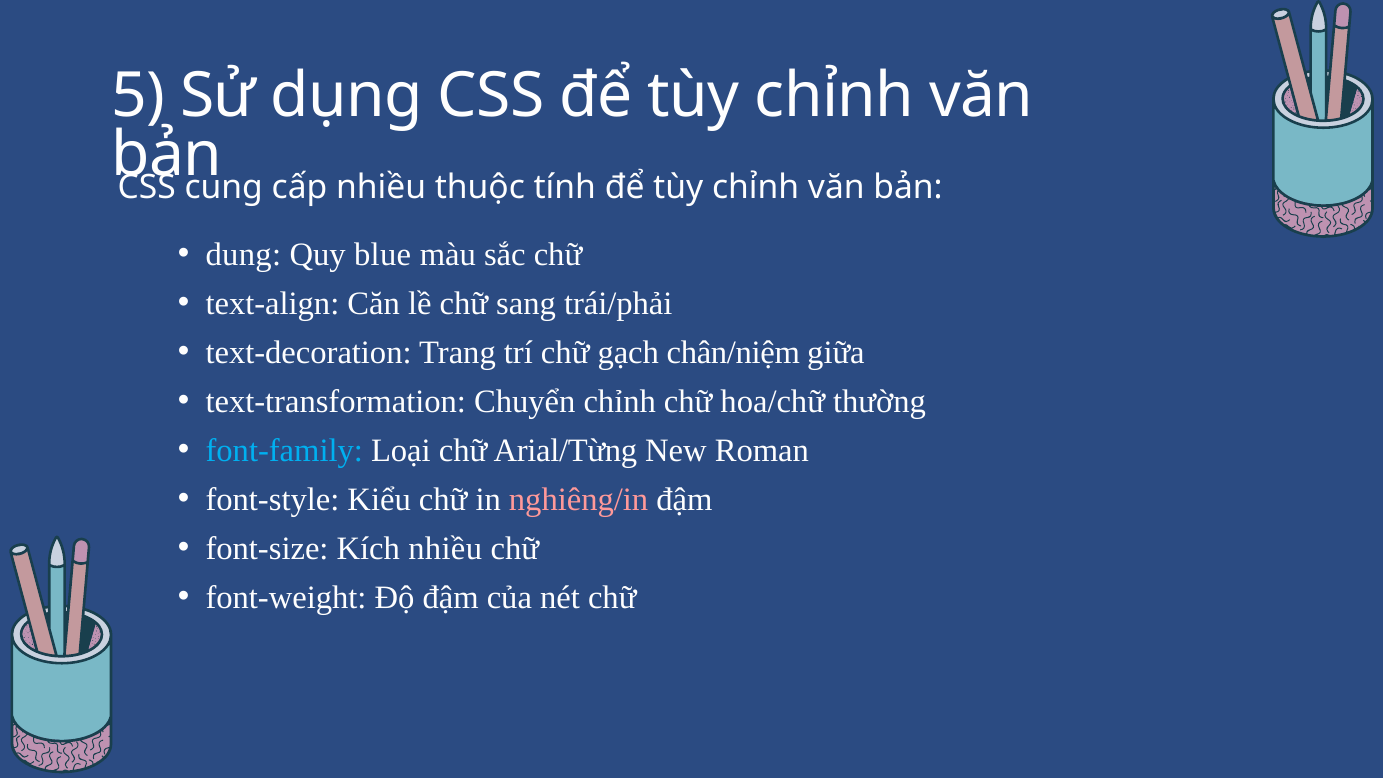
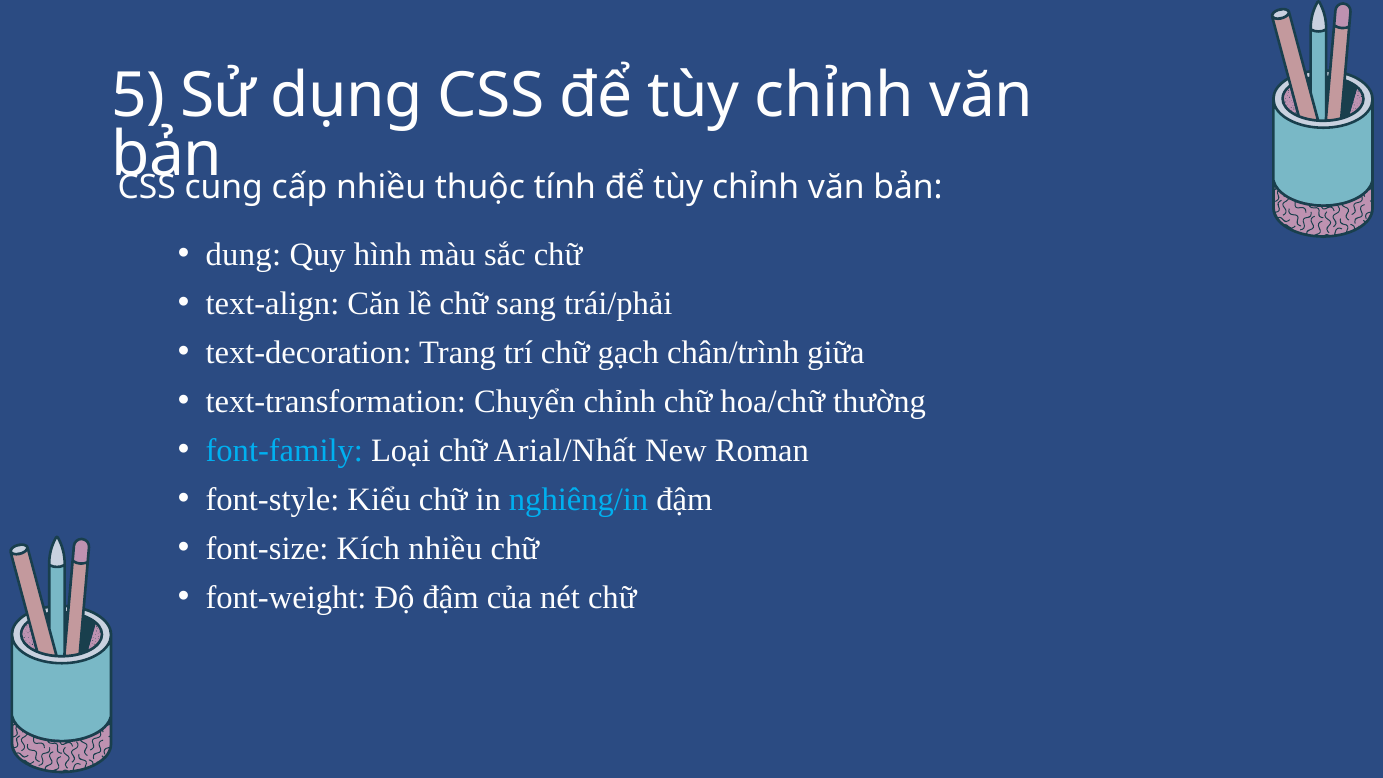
blue: blue -> hình (383, 254)
chân/niệm: chân/niệm -> chân/trình (733, 352)
Arial/Từng: Arial/Từng -> Arial/Nhất (565, 450)
nghiêng/in colour: pink -> light blue (579, 499)
